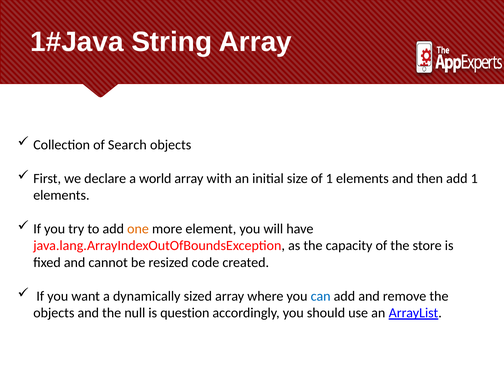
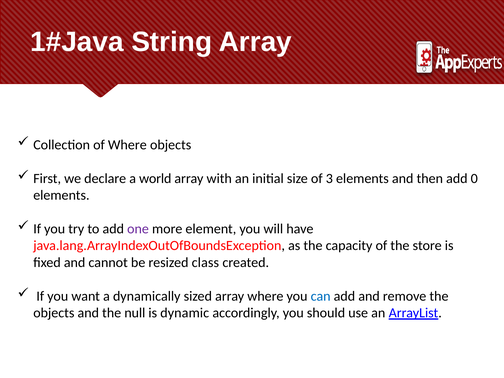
of Search: Search -> Where (127, 145)
of 1: 1 -> 3 (329, 178)
add 1: 1 -> 0 (474, 178)
one colour: orange -> purple (138, 229)
code: code -> class (205, 263)
question: question -> dynamic (185, 313)
